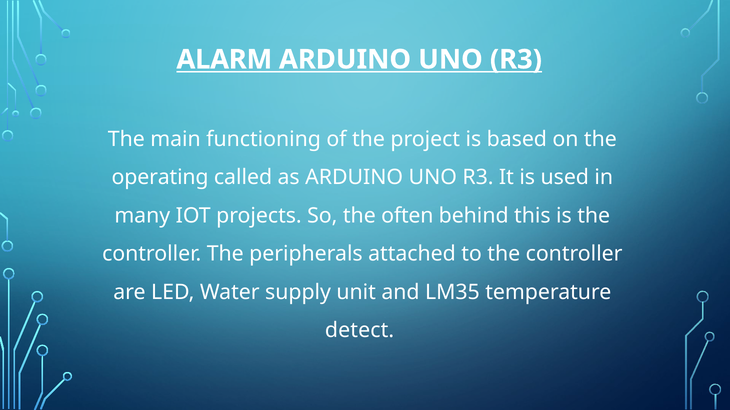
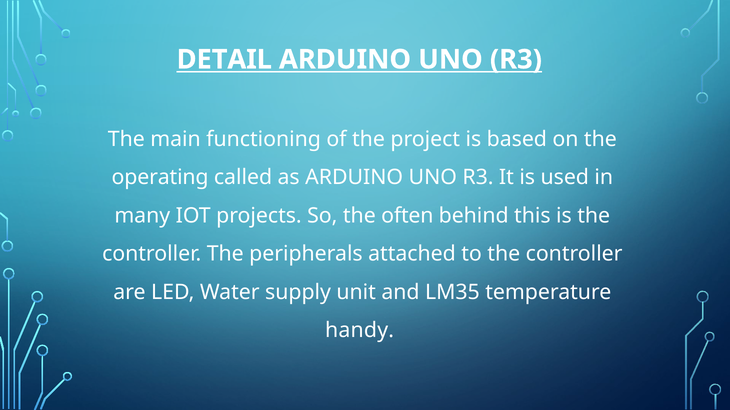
ALARM: ALARM -> DETAIL (224, 60)
detect: detect -> handy (360, 331)
